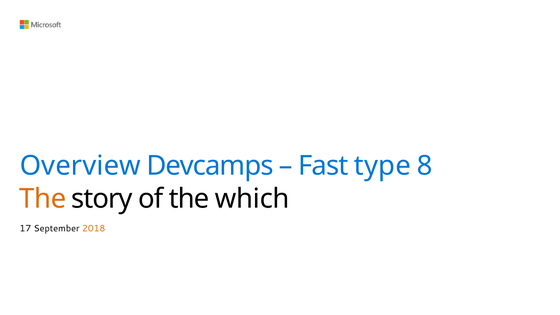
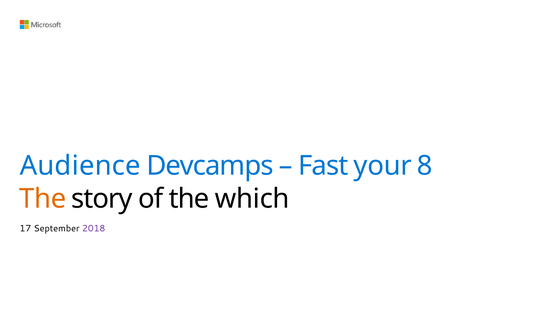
Overview: Overview -> Audience (80, 166)
type: type -> your (383, 166)
2018 colour: orange -> purple (94, 228)
